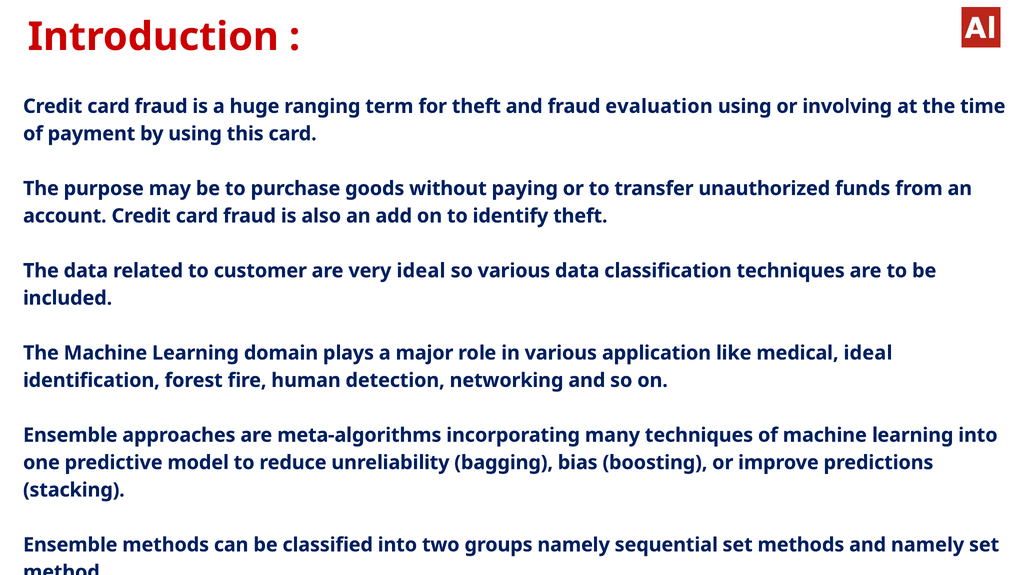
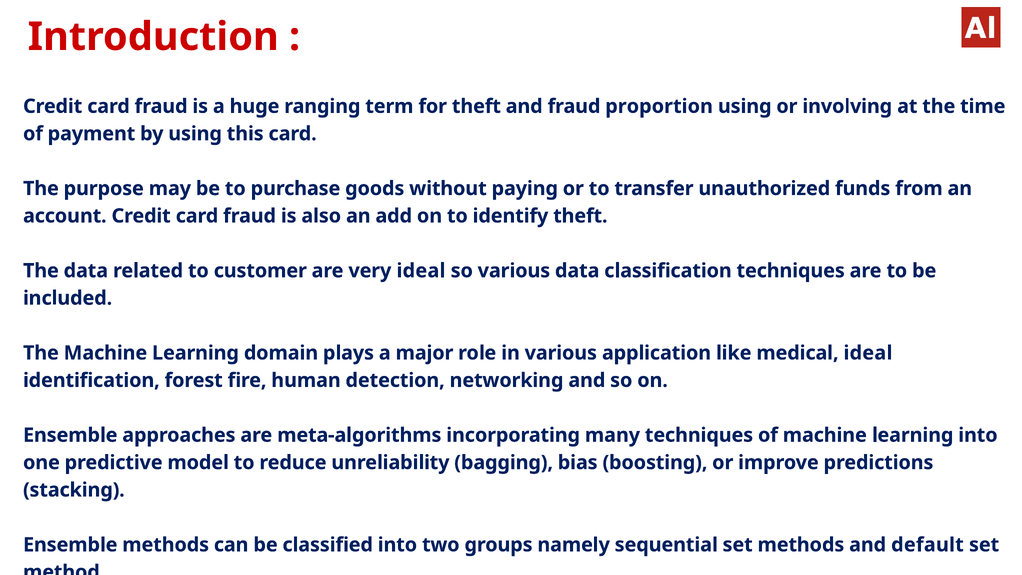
evaluation: evaluation -> proportion (659, 106)
and namely: namely -> default (927, 545)
